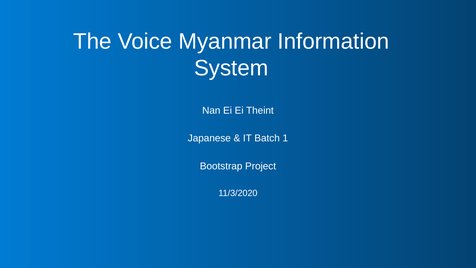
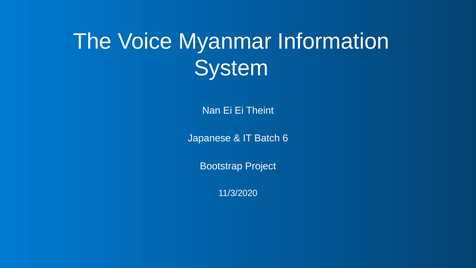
1: 1 -> 6 (285, 138)
